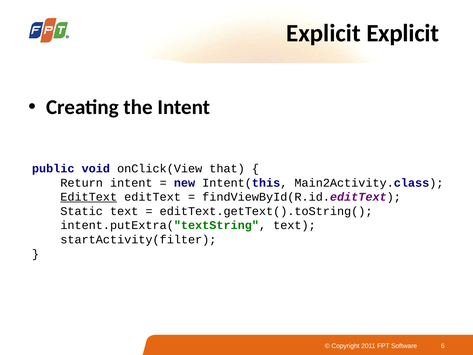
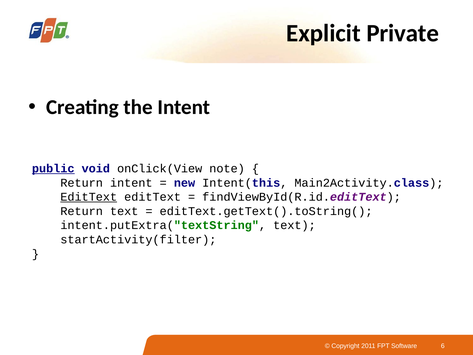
Explicit Explicit: Explicit -> Private (403, 33)
public underline: none -> present (53, 168)
that: that -> note (227, 168)
Static: Static -> Return (82, 211)
